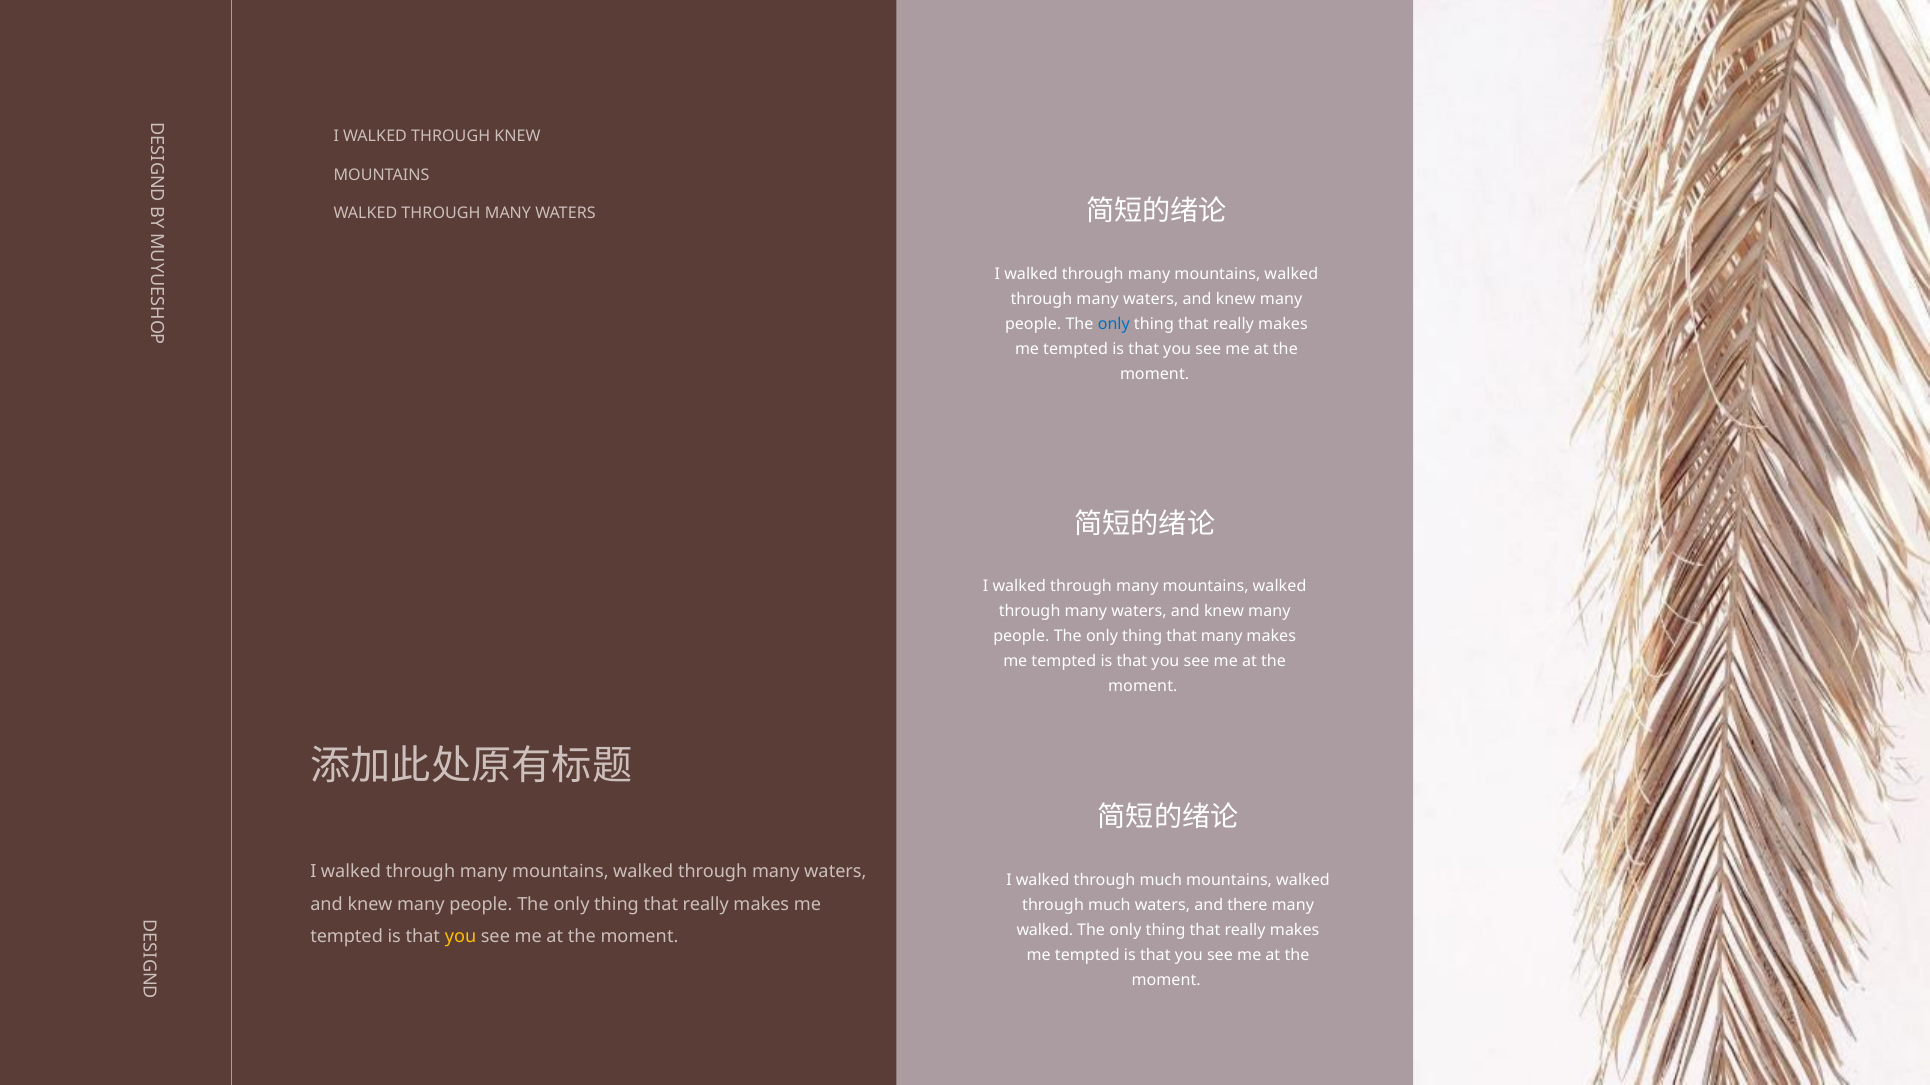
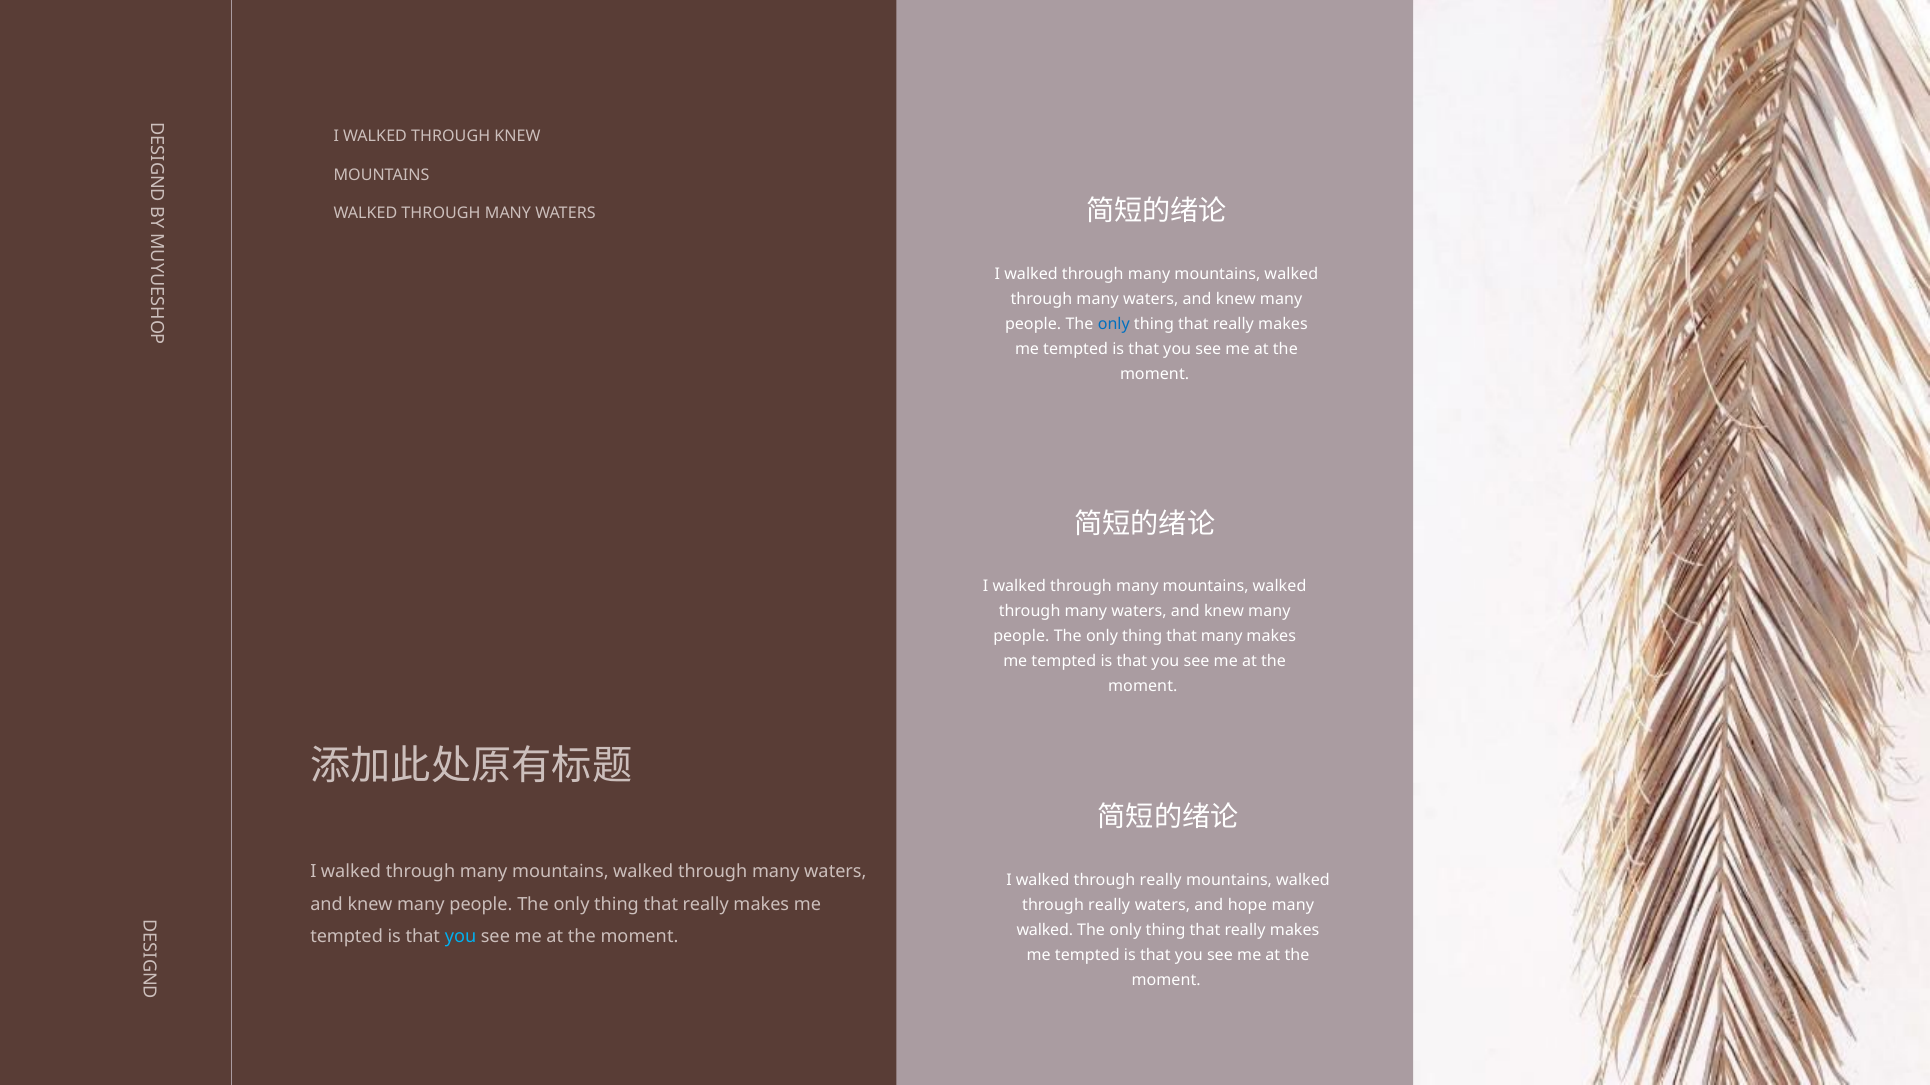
I walked through much: much -> really (1161, 881)
much: much -> really (1109, 906)
there: there -> hope (1247, 906)
you colour: yellow -> light blue (461, 937)
